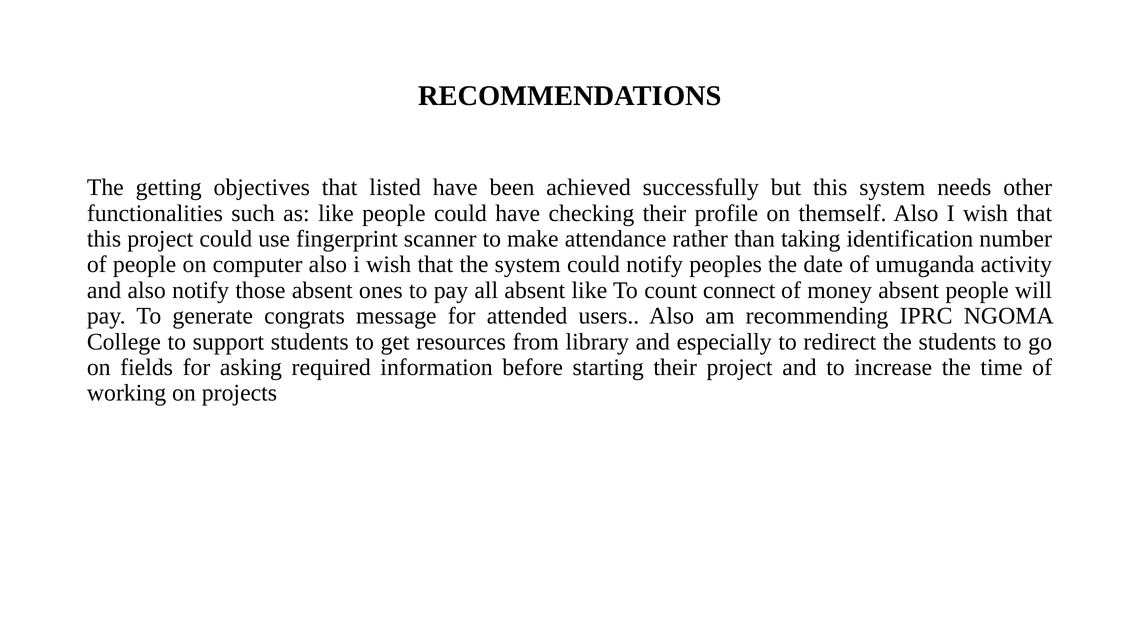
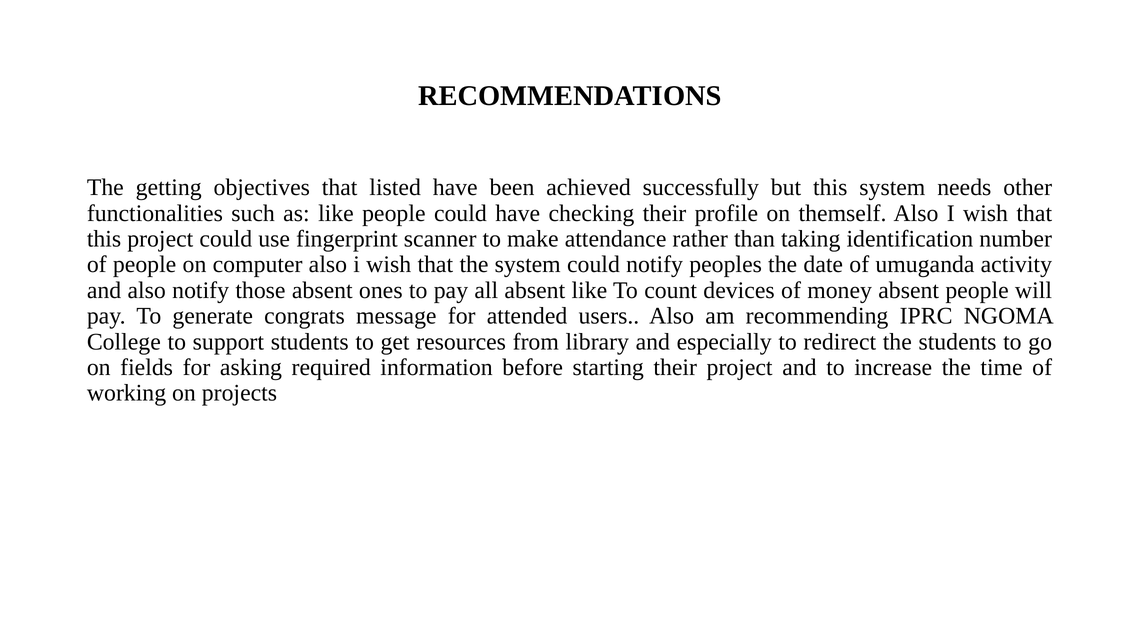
connect: connect -> devices (739, 290)
